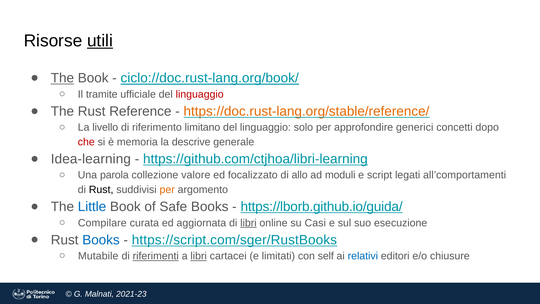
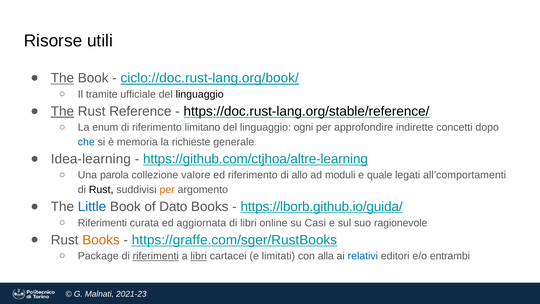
utili underline: present -> none (100, 41)
linguaggio colour: red -> black (200, 94)
The underline: none -> present (62, 111)
https://doc.rust-lang.org/stable/reference/ colour: orange -> black (306, 111)
livello: livello -> enum (105, 127)
solo: solo -> ogni (303, 127)
generici: generici -> indirette (415, 127)
che colour: red -> blue (86, 142)
descrive: descrive -> richieste (191, 142)
https://github.com/ctjhoa/libri-learning: https://github.com/ctjhoa/libri-learning -> https://github.com/ctjhoa/altre-learning (255, 159)
ed focalizzato: focalizzato -> riferimento (253, 175)
script: script -> quale (380, 175)
Safe: Safe -> Dato (173, 207)
Compilare: Compilare -> Riferimenti (102, 223)
libri underline: present -> none (248, 223)
esecuzione: esecuzione -> ragionevole (401, 223)
Books colour: blue -> orange (101, 240)
https://script.com/sger/RustBooks: https://script.com/sger/RustBooks -> https://graffe.com/sger/RustBooks (234, 240)
Mutabile: Mutabile -> Package (98, 256)
self: self -> alla (326, 256)
chiusure: chiusure -> entrambi (450, 256)
